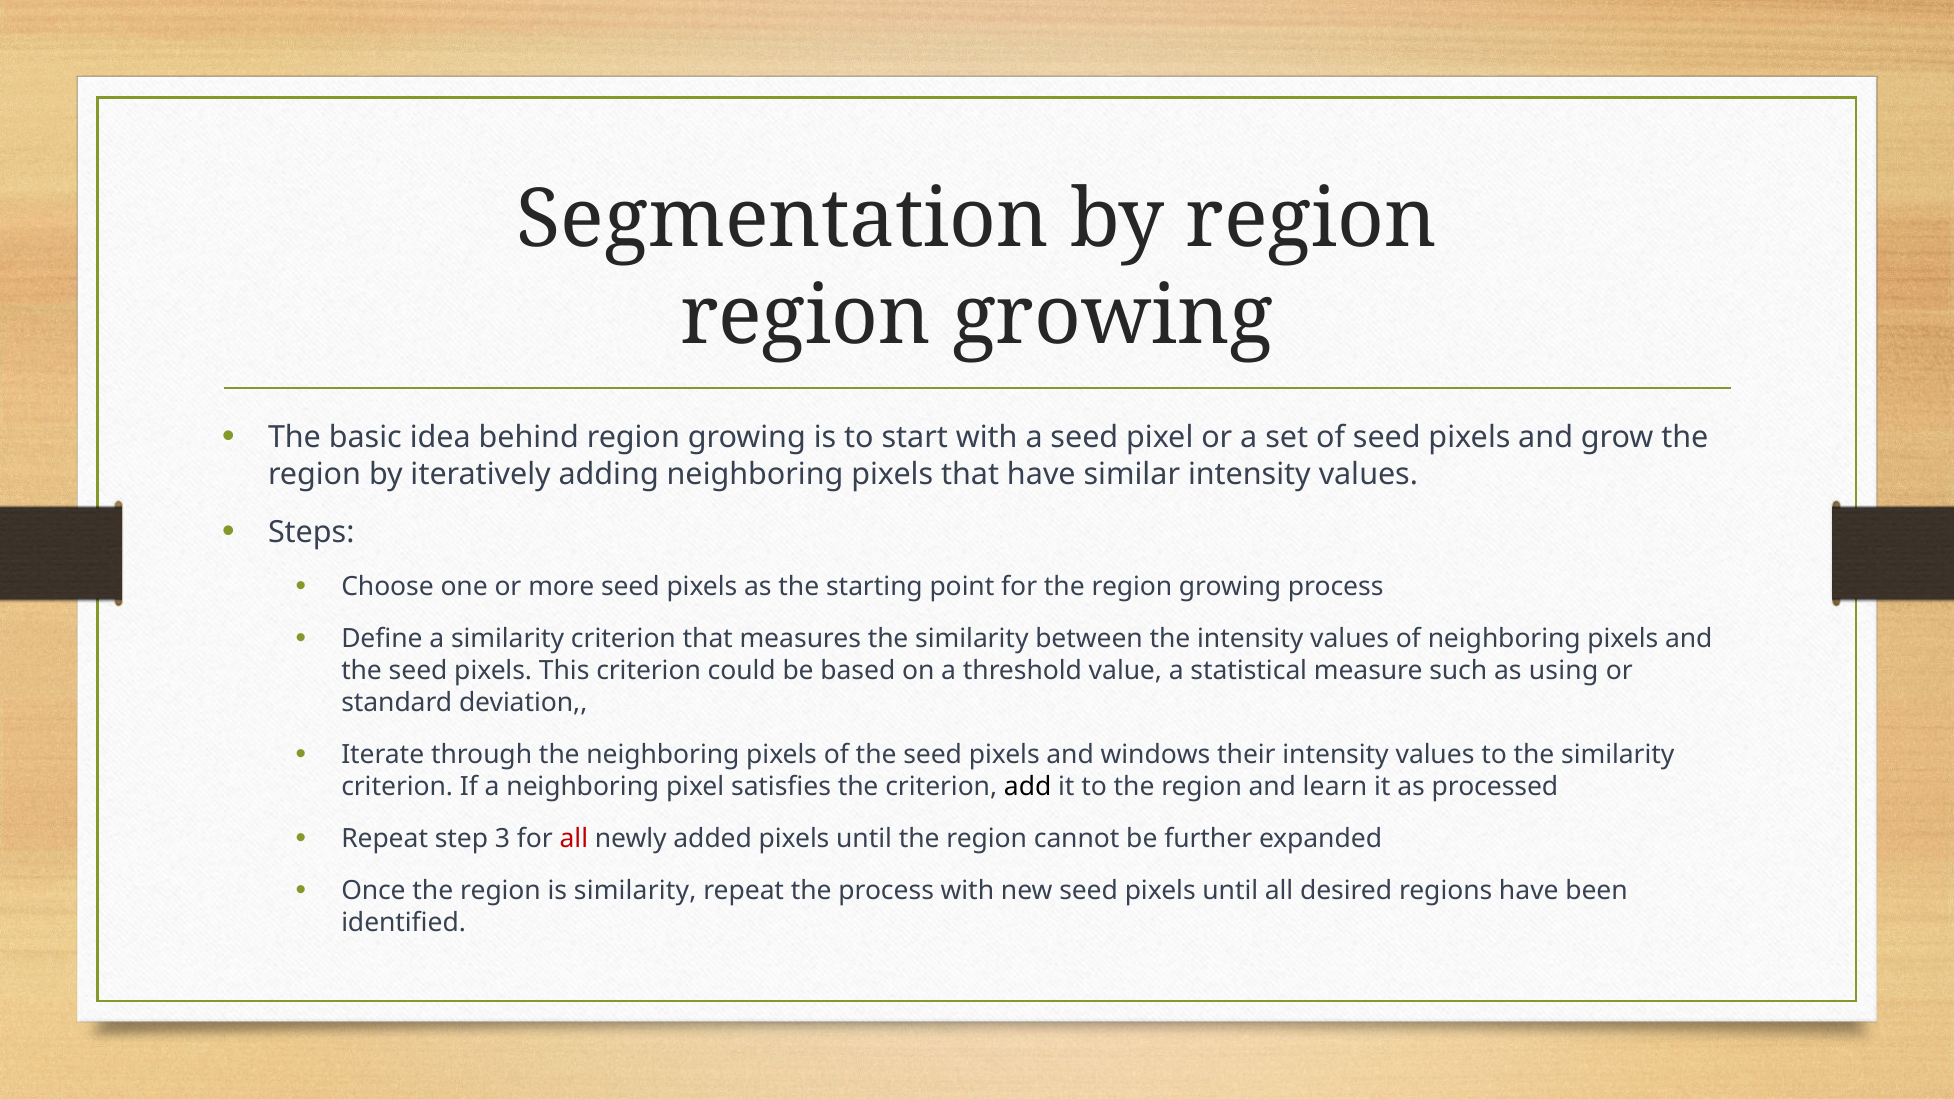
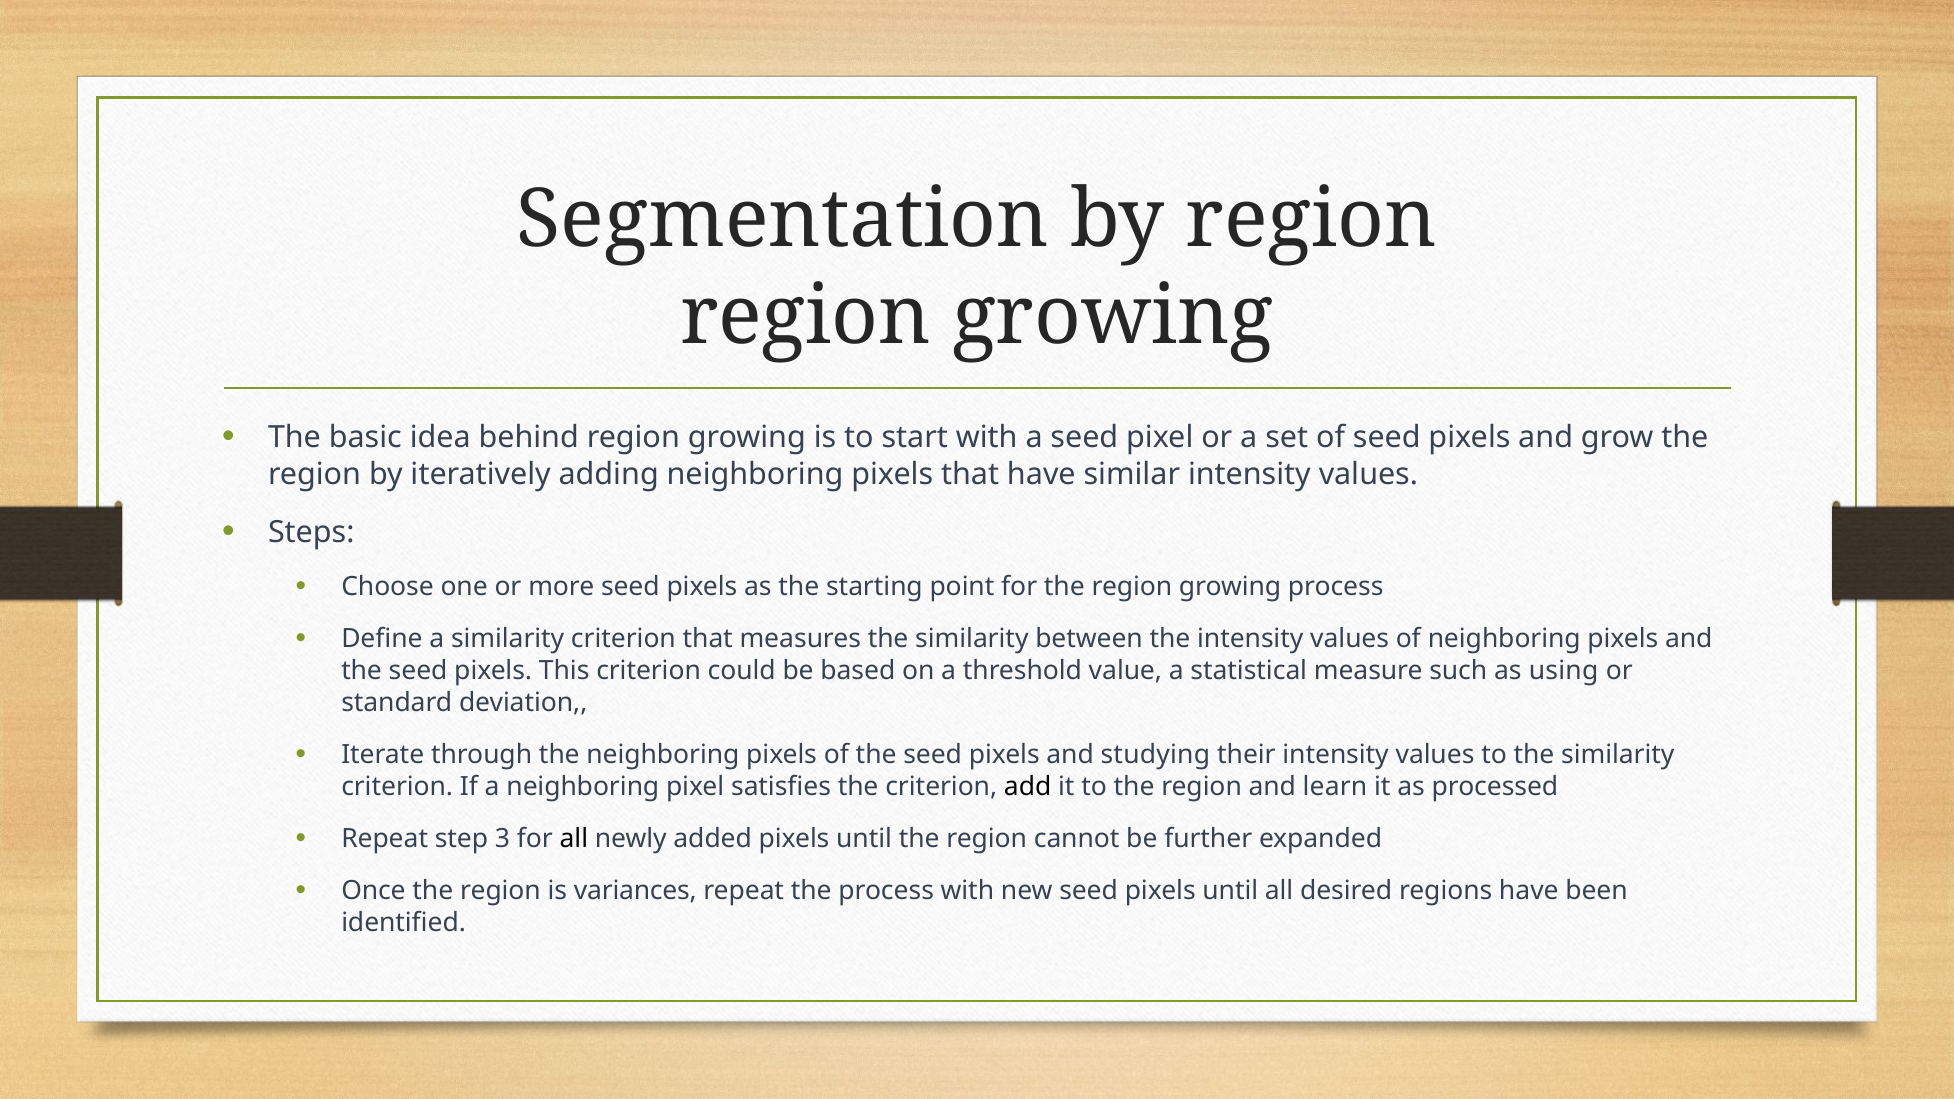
windows: windows -> studying (1155, 755)
all colour: red -> black (574, 839)
is similarity: similarity -> variances (635, 891)
